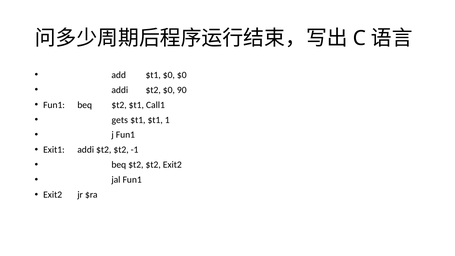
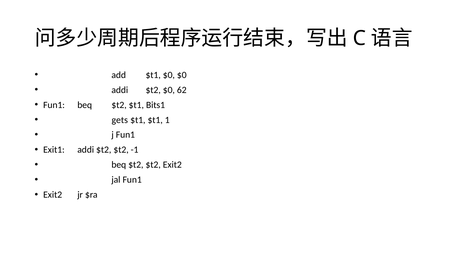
90: 90 -> 62 (182, 90)
Call1: Call1 -> Bits1 (156, 105)
